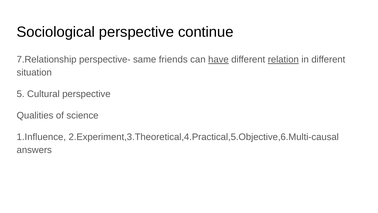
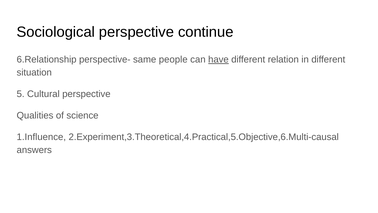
7.Relationship: 7.Relationship -> 6.Relationship (47, 59)
friends: friends -> people (173, 59)
relation underline: present -> none (283, 59)
